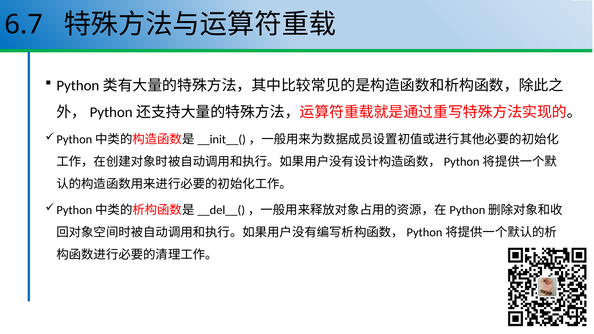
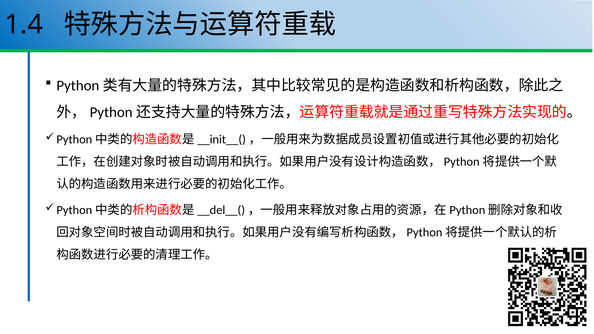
6.7: 6.7 -> 1.4 (24, 24)
